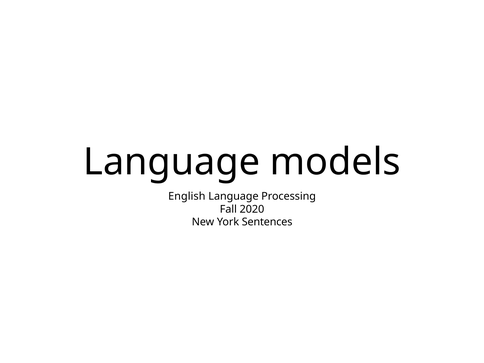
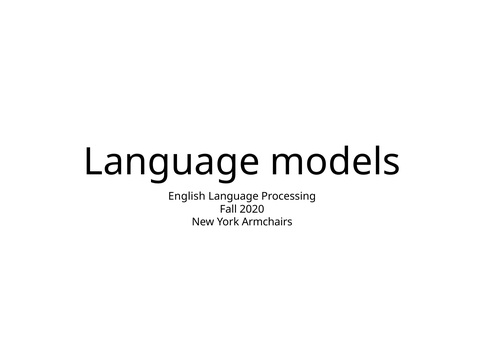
Sentences: Sentences -> Armchairs (267, 222)
